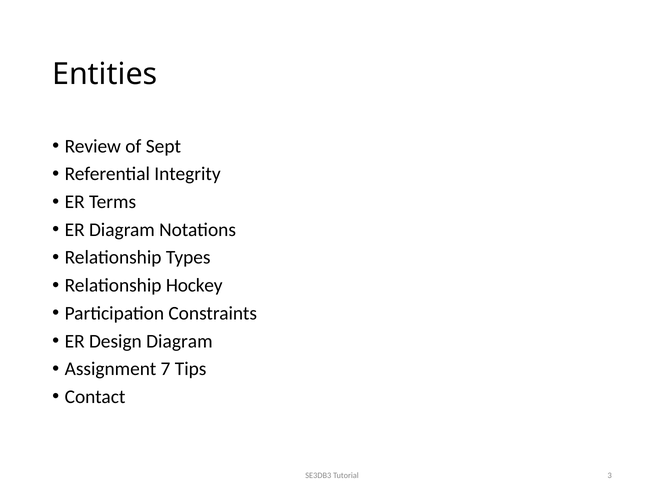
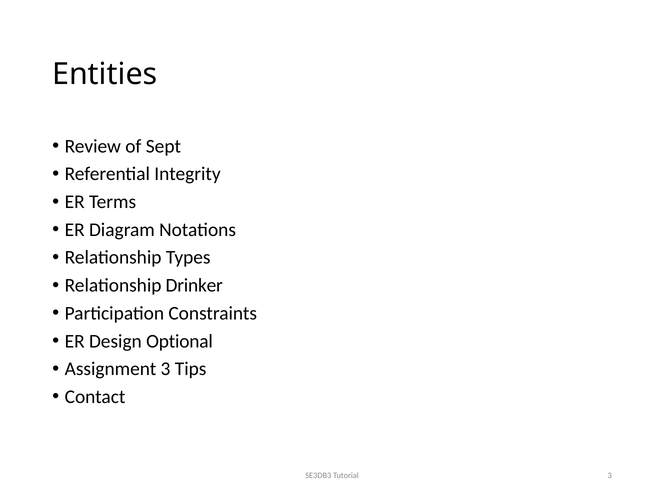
Hockey: Hockey -> Drinker (194, 285)
Design Diagram: Diagram -> Optional (180, 341)
Assignment 7: 7 -> 3 (166, 369)
